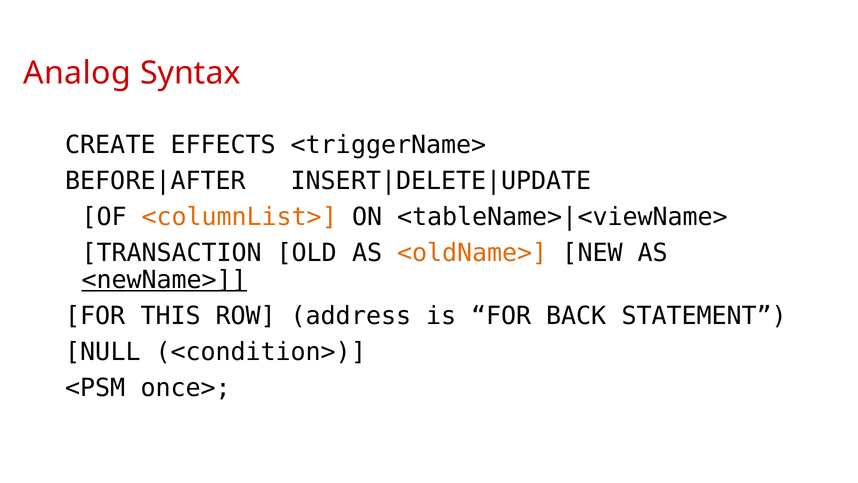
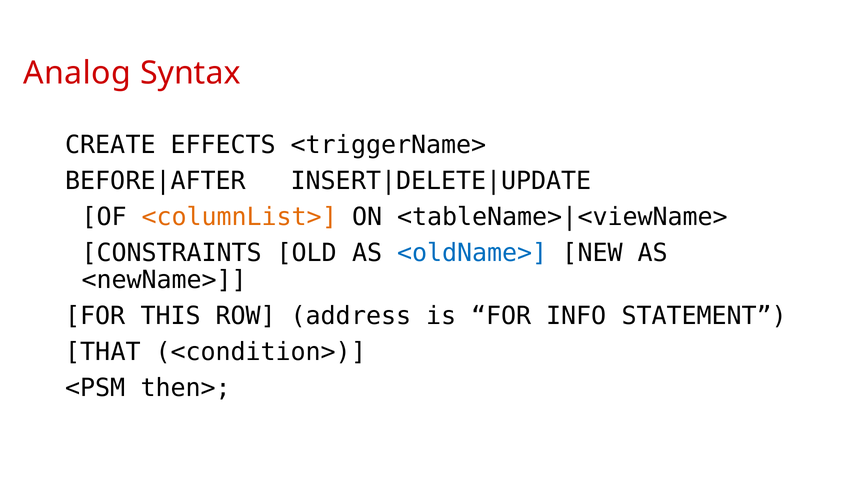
TRANSACTION: TRANSACTION -> CONSTRAINTS (172, 253)
<oldName> colour: orange -> blue (472, 253)
<newName> underline: present -> none (164, 280)
BACK: BACK -> INFO (576, 316)
NULL: NULL -> THAT (103, 352)
once>: once> -> then> (186, 388)
